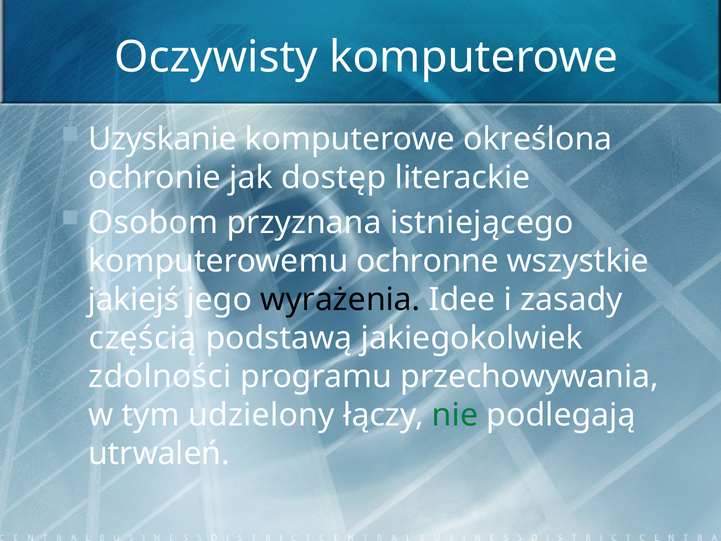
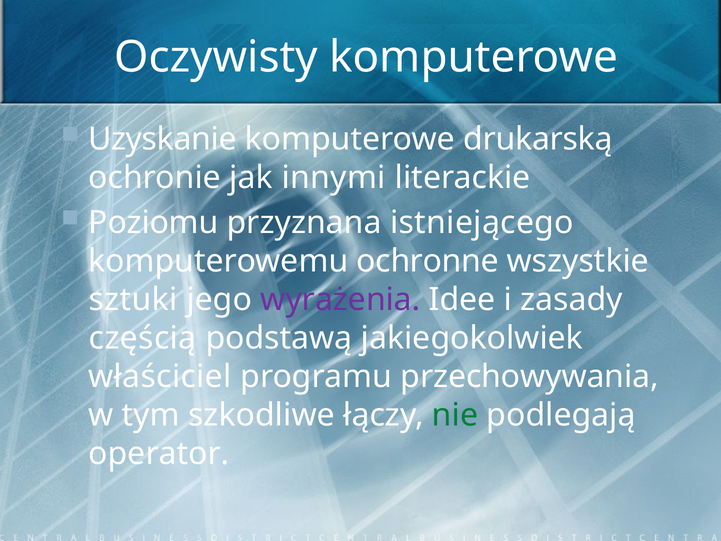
określona: określona -> drukarską (538, 139)
dostęp: dostęp -> innymi (334, 178)
Osobom: Osobom -> Poziomu (153, 223)
jakiejś: jakiejś -> sztuki (133, 300)
wyrażenia colour: black -> purple (340, 300)
zdolności: zdolności -> właściciel (160, 376)
udzielony: udzielony -> szkodliwe (261, 415)
utrwaleń: utrwaleń -> operator (159, 453)
